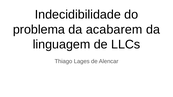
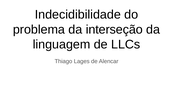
acabarem: acabarem -> interseção (114, 30)
